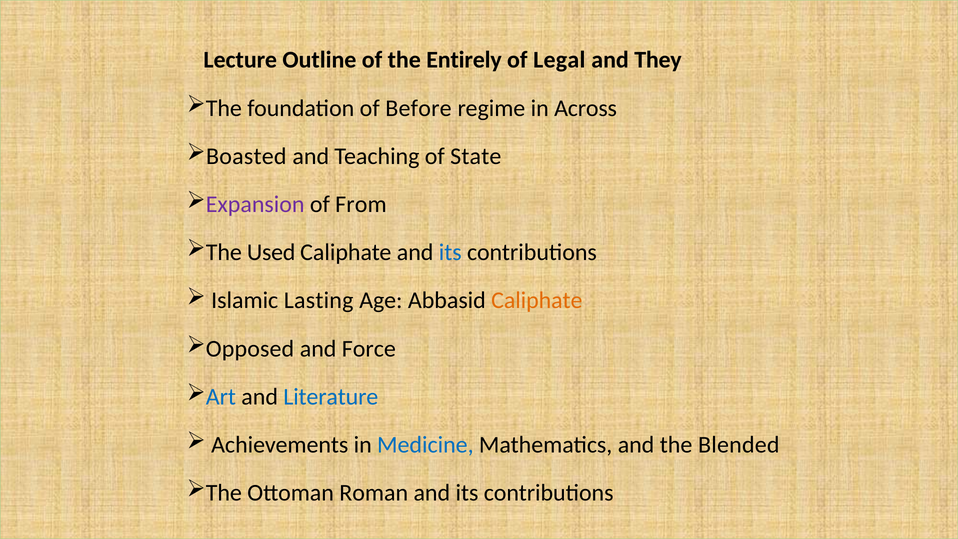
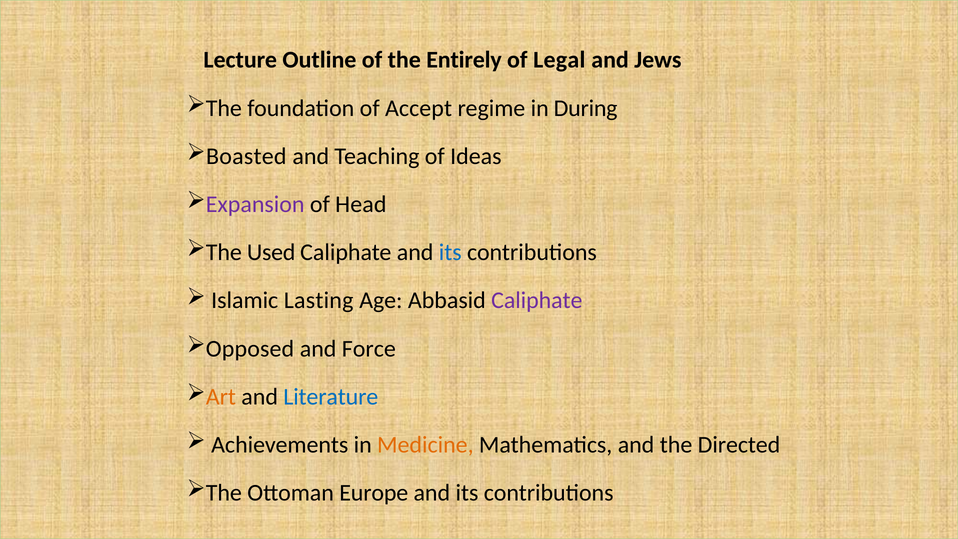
They: They -> Jews (658, 60)
Before: Before -> Accept (419, 108)
Across: Across -> During (586, 108)
State: State -> Ideas (476, 156)
From: From -> Head (361, 204)
Caliphate colour: orange -> purple (537, 301)
Art colour: blue -> orange (221, 397)
Medicine colour: blue -> orange (425, 445)
Blended: Blended -> Directed (739, 445)
Roman: Roman -> Europe (374, 493)
